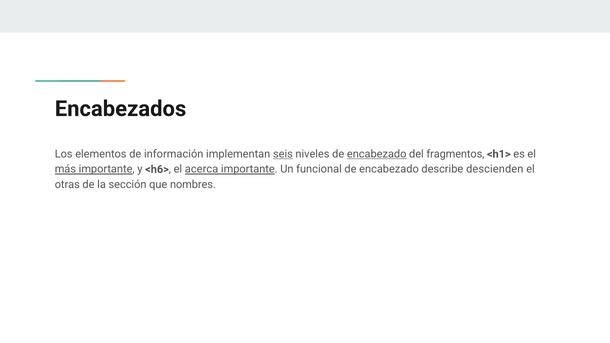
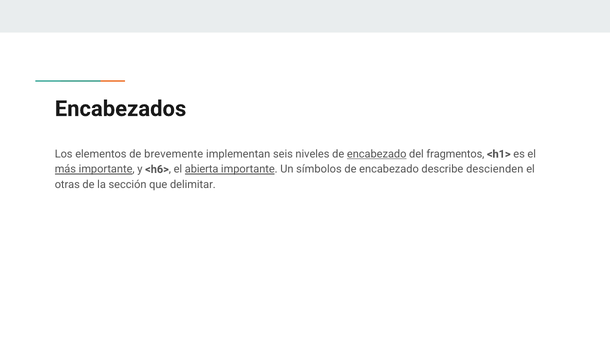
información: información -> brevemente (174, 154)
seis underline: present -> none (283, 154)
acerca: acerca -> abierta (202, 169)
funcional: funcional -> símbolos (319, 169)
nombres: nombres -> delimitar (193, 185)
